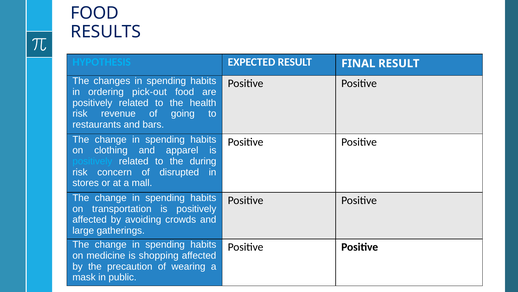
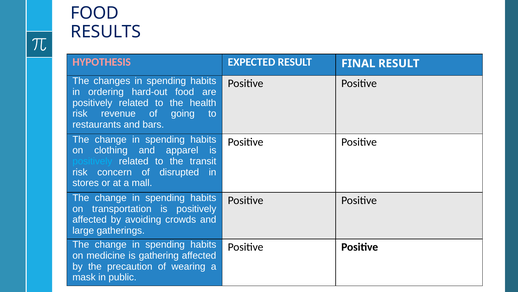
HYPOTHESIS colour: light blue -> pink (102, 62)
pick-out: pick-out -> hard-out (150, 92)
during: during -> transit (203, 161)
shopping: shopping -> gathering (159, 255)
